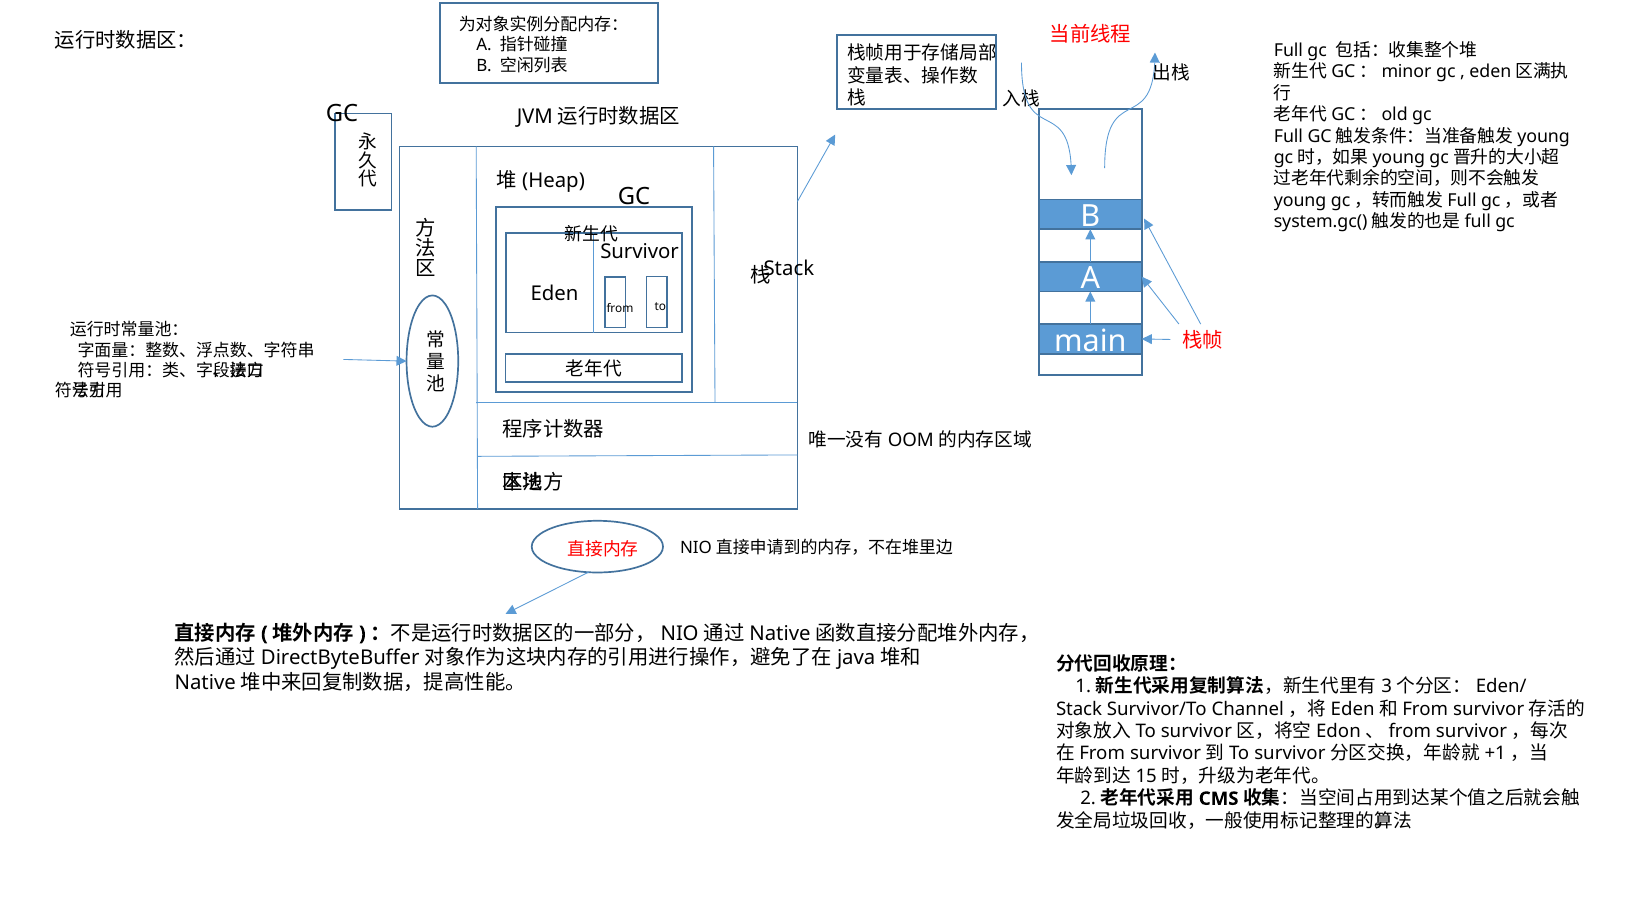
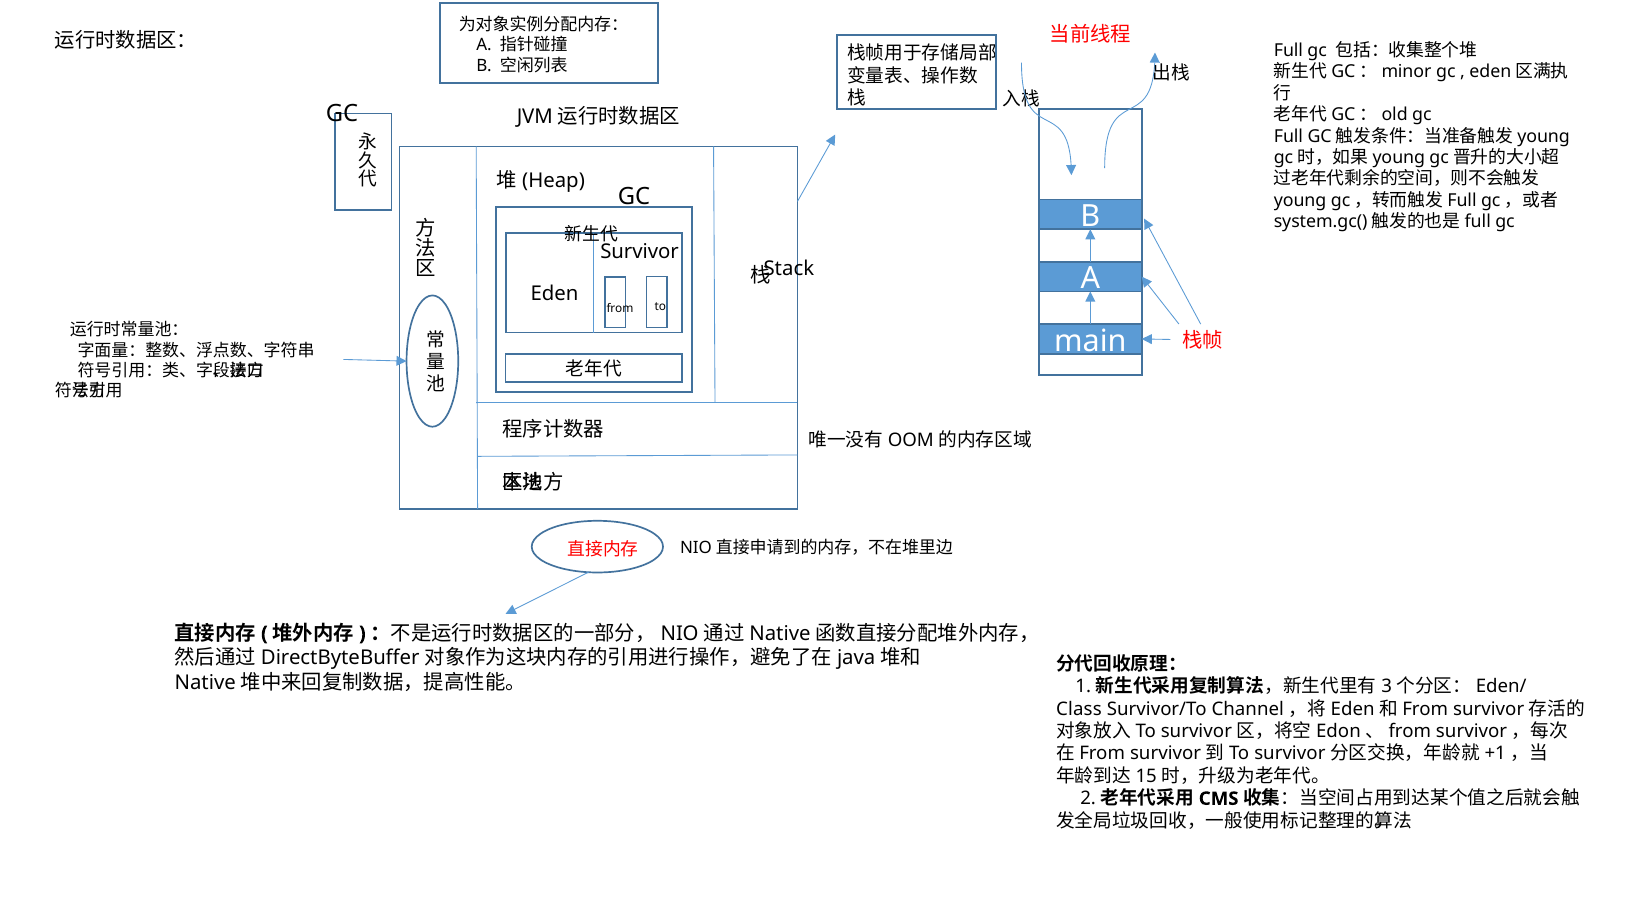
Stack: Stack -> Class (1079, 709)
